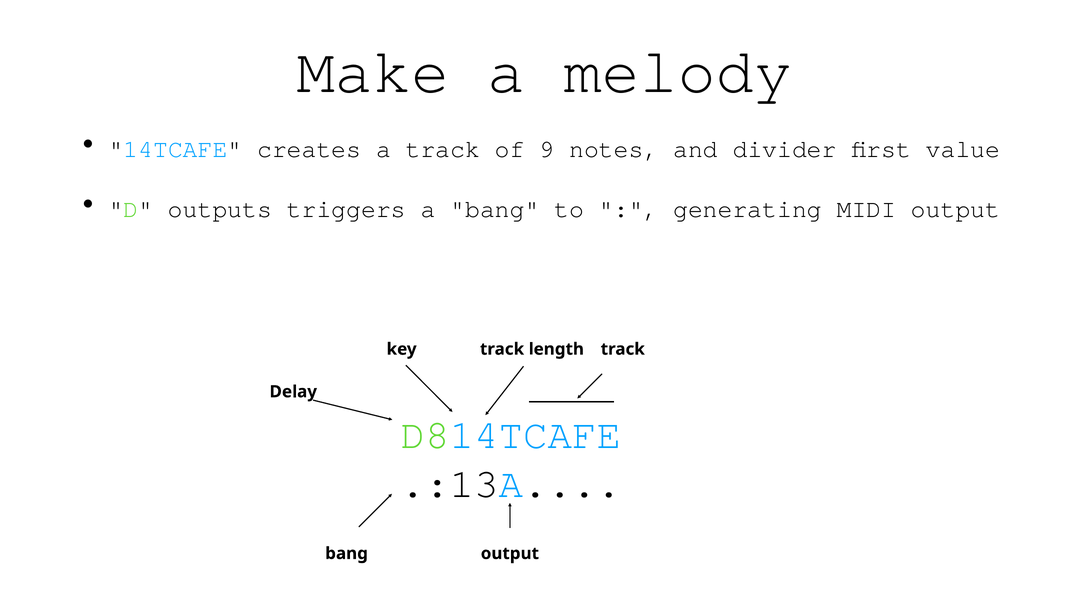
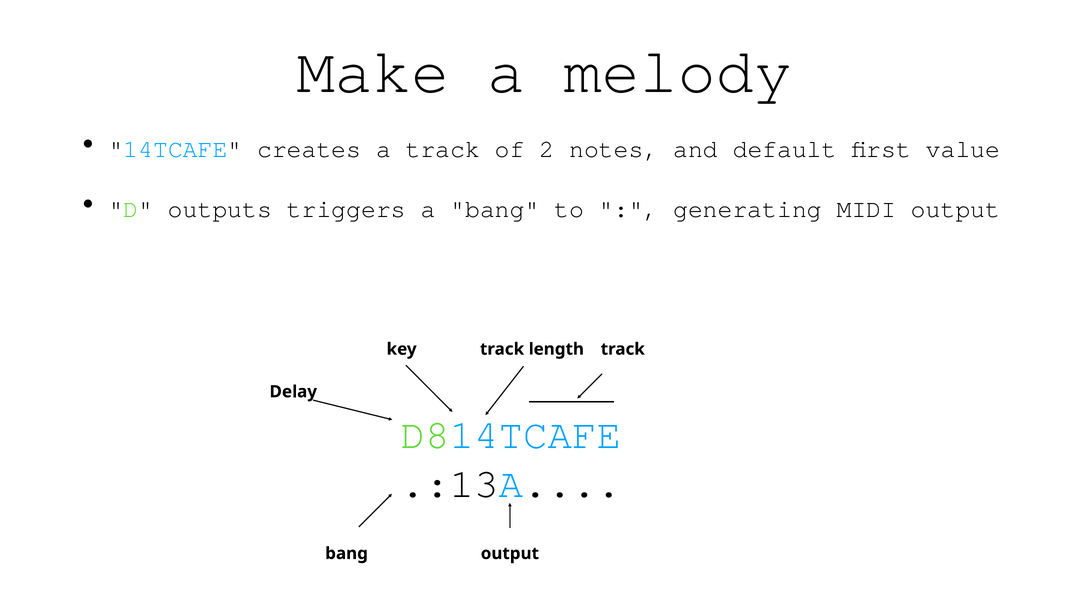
9: 9 -> 2 (547, 149)
divider: divider -> default (785, 149)
